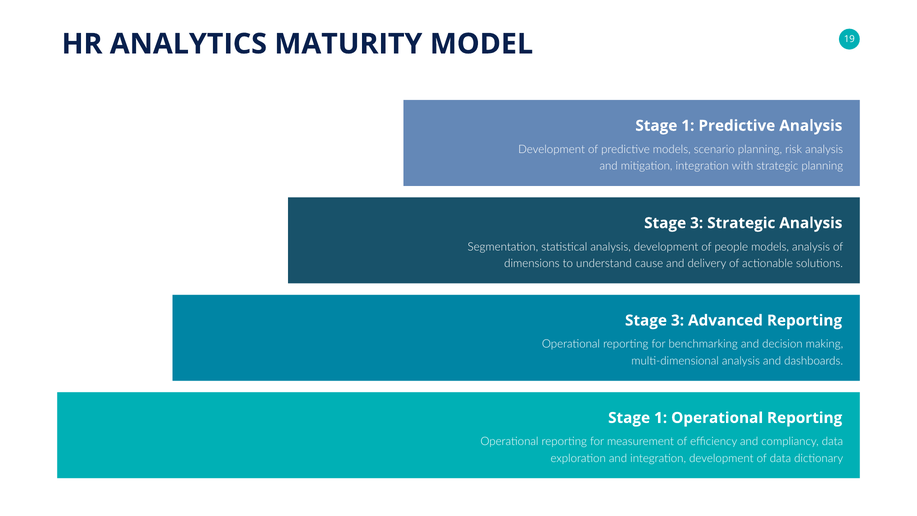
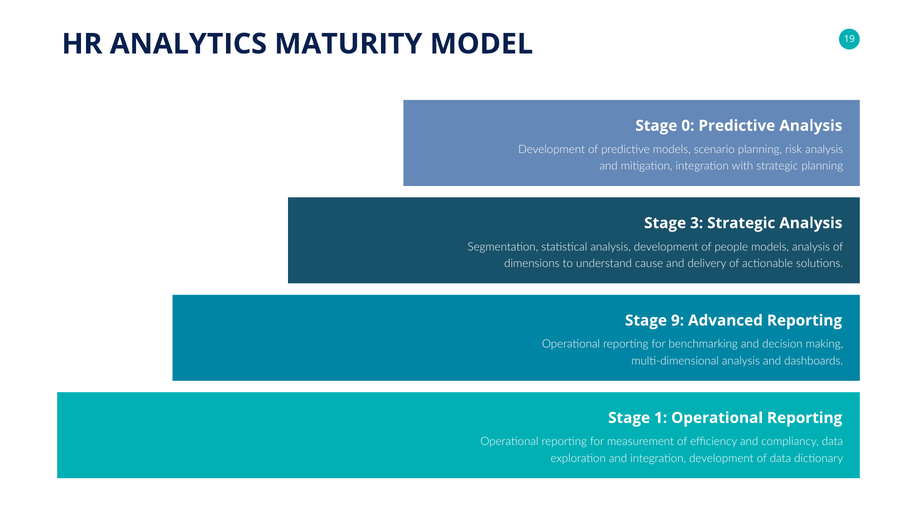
1: 1 -> 0 (688, 126)
3: 3 -> 9 (678, 320)
